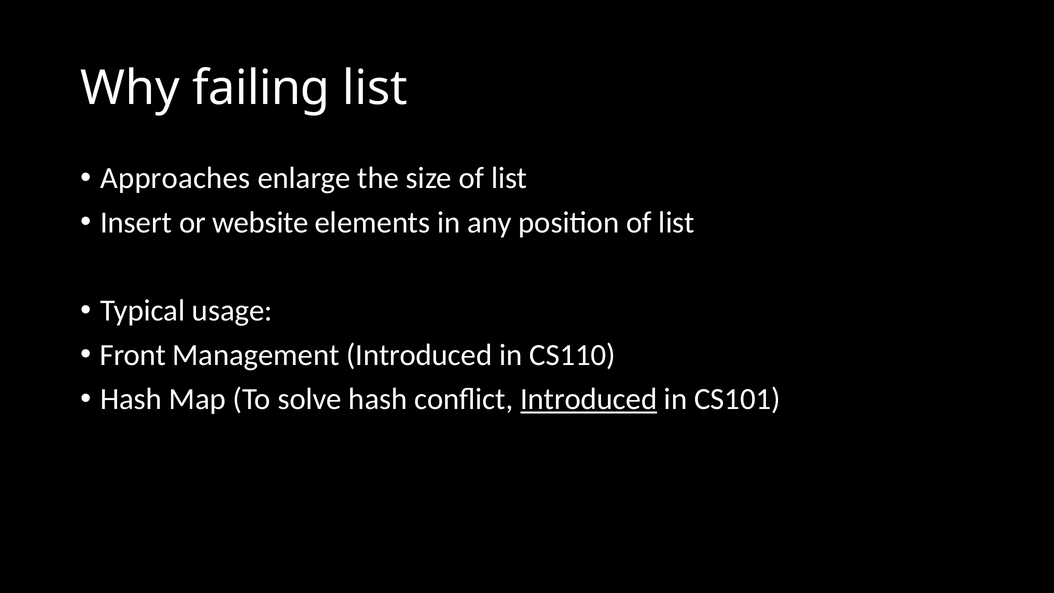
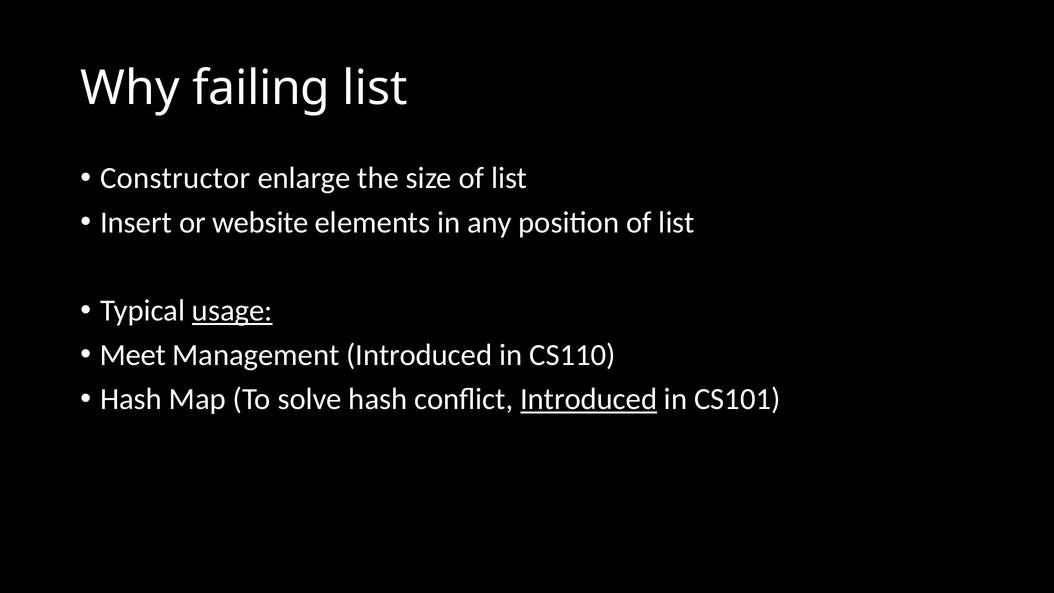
Approaches: Approaches -> Constructor (175, 178)
usage underline: none -> present (232, 311)
Front: Front -> Meet (133, 355)
